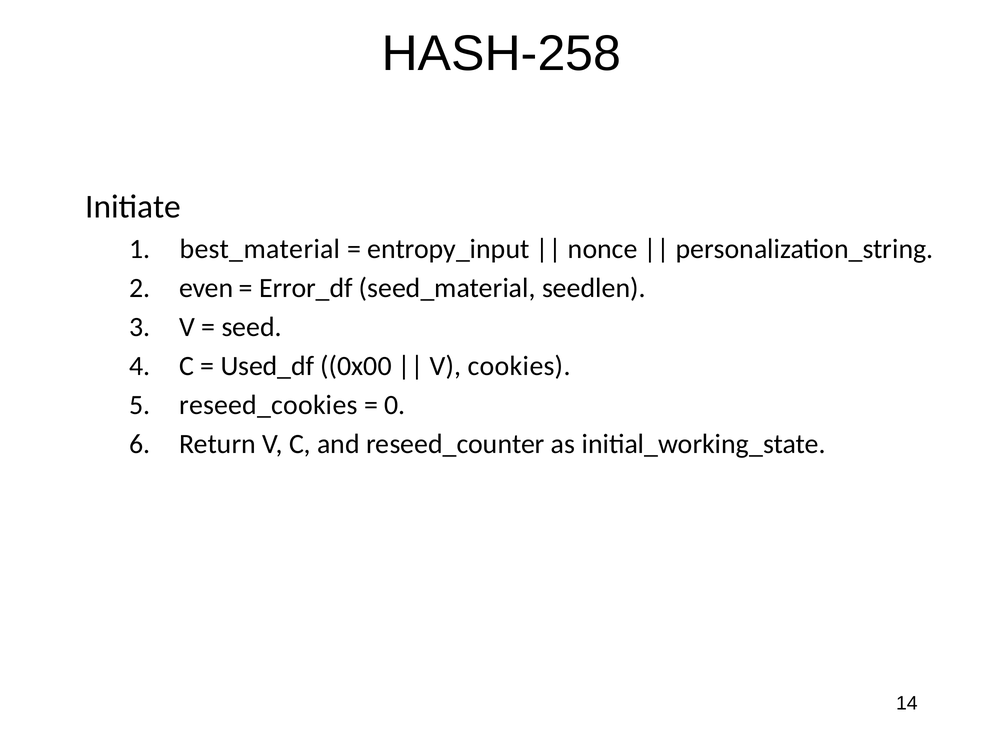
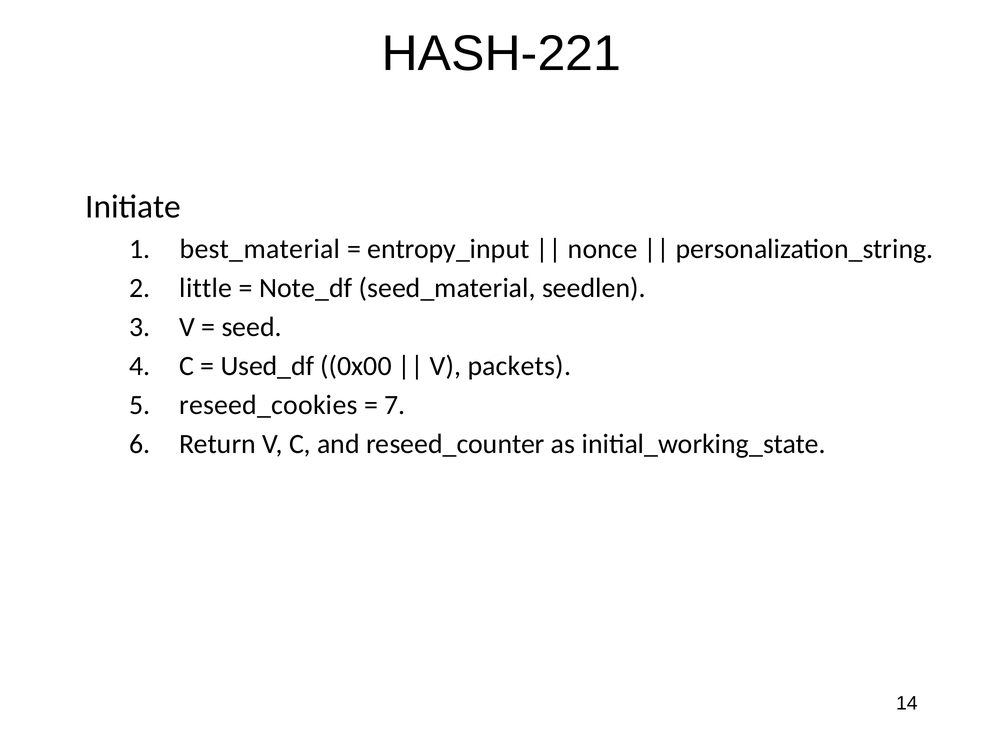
HASH-258: HASH-258 -> HASH-221 (501, 54)
even: even -> little (206, 288)
Error_df: Error_df -> Note_df (306, 288)
cookies: cookies -> packets (519, 366)
0: 0 -> 7 (395, 405)
